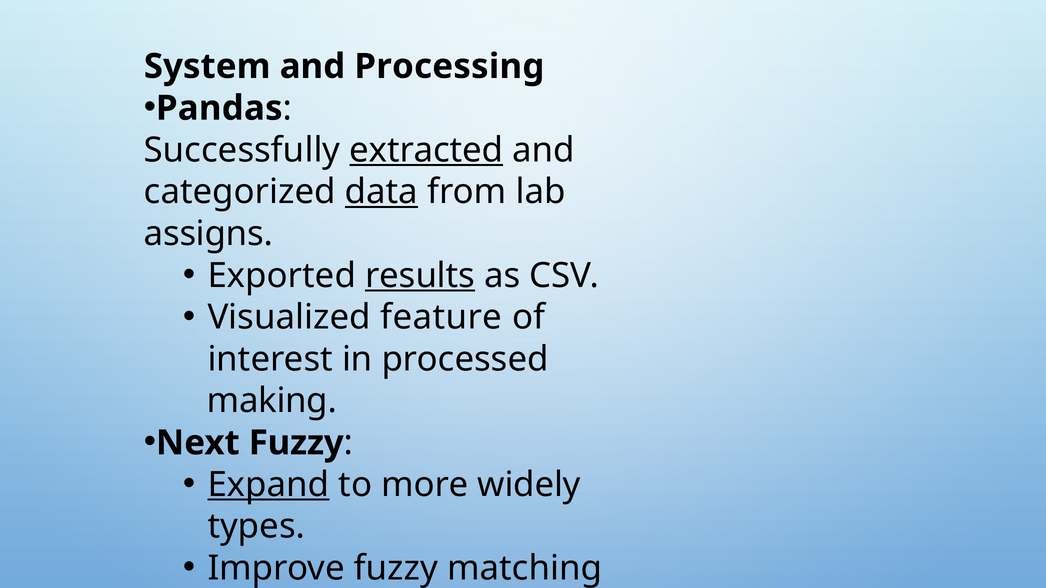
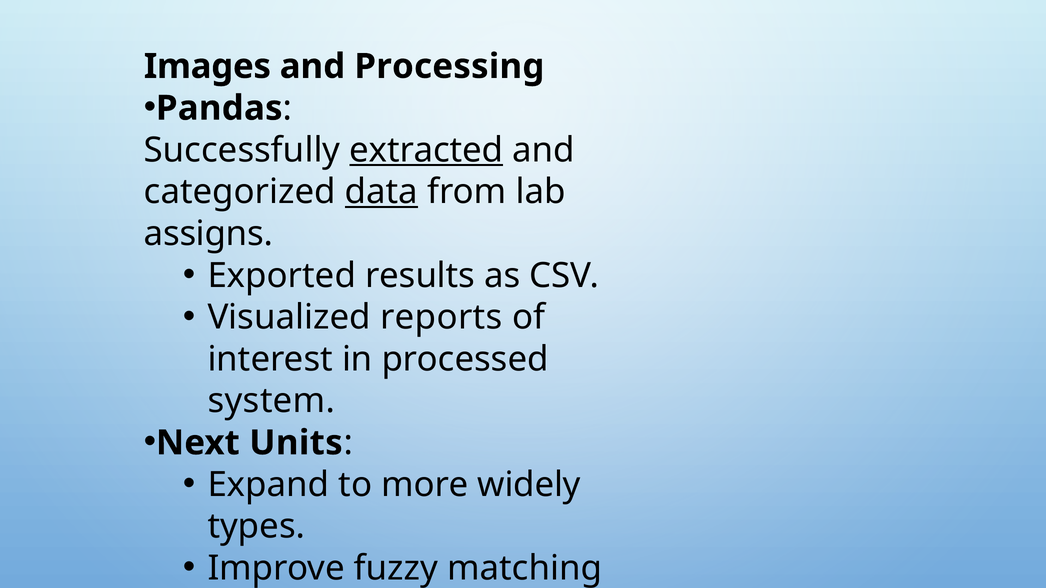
System: System -> Images (207, 66)
results underline: present -> none (420, 276)
feature: feature -> reports (441, 318)
making: making -> system (272, 401)
Next Fuzzy: Fuzzy -> Units (296, 443)
Expand underline: present -> none (268, 485)
